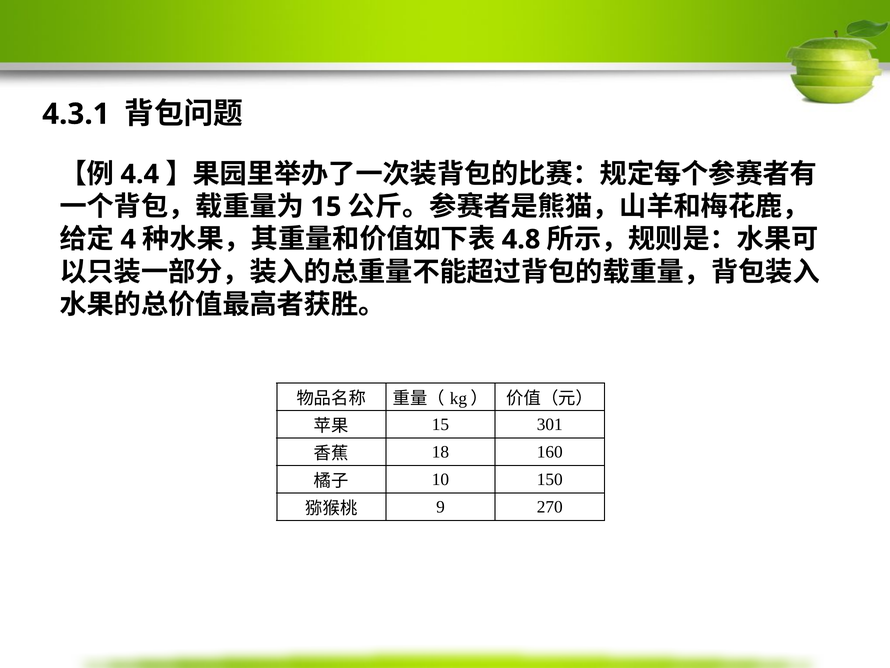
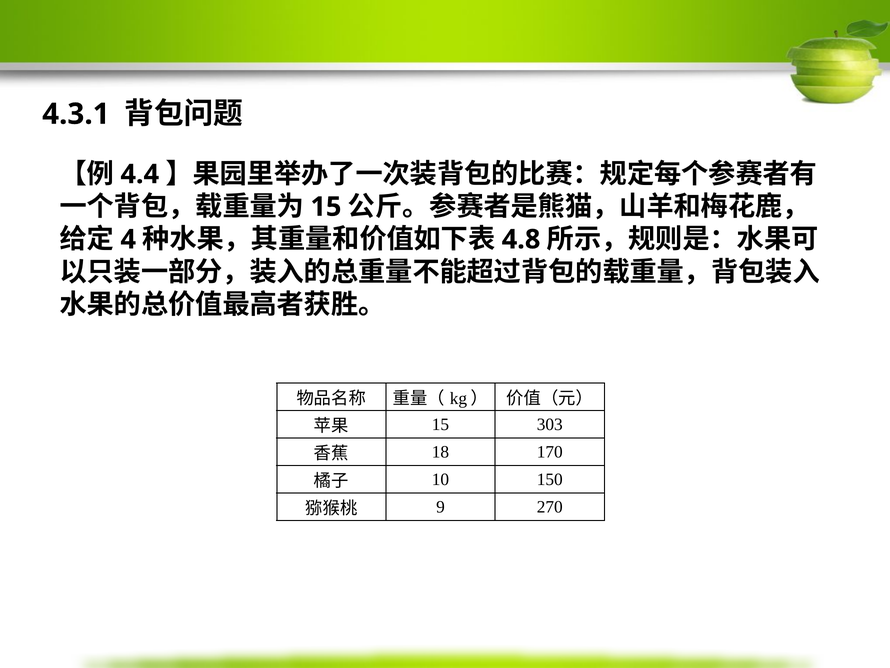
301: 301 -> 303 (550, 424)
160: 160 -> 170 (550, 452)
